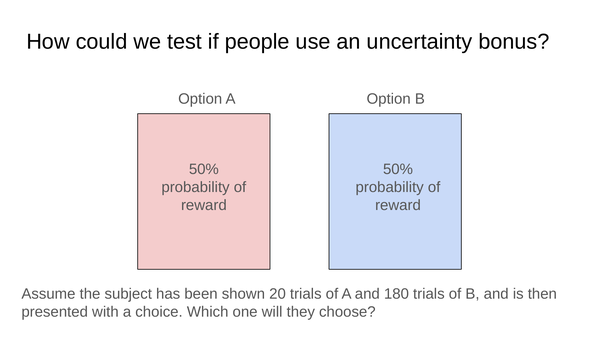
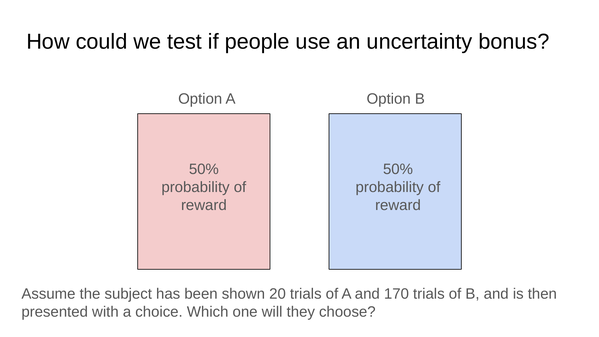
180: 180 -> 170 (396, 294)
